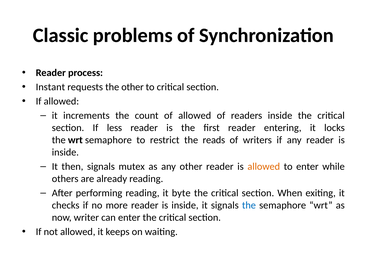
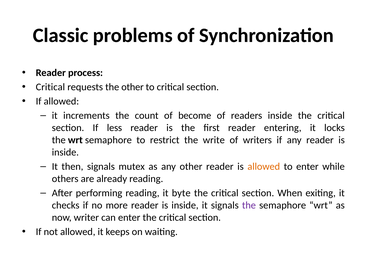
Instant: Instant -> Critical (50, 87)
of allowed: allowed -> become (195, 116)
reads: reads -> write (214, 140)
the colour: blue -> purple (249, 205)
